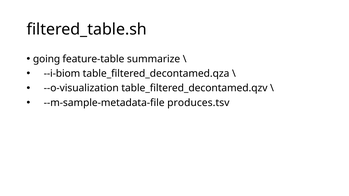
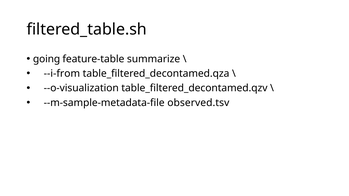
--i-biom: --i-biom -> --i-from (62, 74)
produces.tsv: produces.tsv -> observed.tsv (198, 103)
